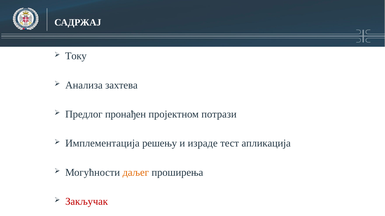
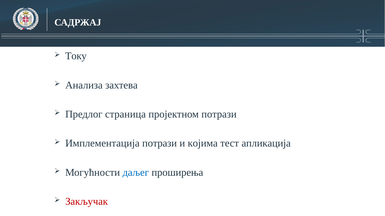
пронађен: пронађен -> страница (125, 115)
Имплементација решењу: решењу -> потрази (160, 144)
израде: израде -> којима (203, 144)
даљег colour: orange -> blue (136, 173)
